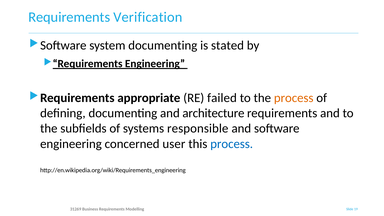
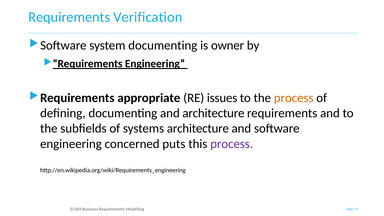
stated: stated -> owner (228, 45)
failed: failed -> issues (222, 98)
systems responsible: responsible -> architecture (198, 129)
user: user -> puts (174, 144)
process colour: blue -> purple (232, 144)
